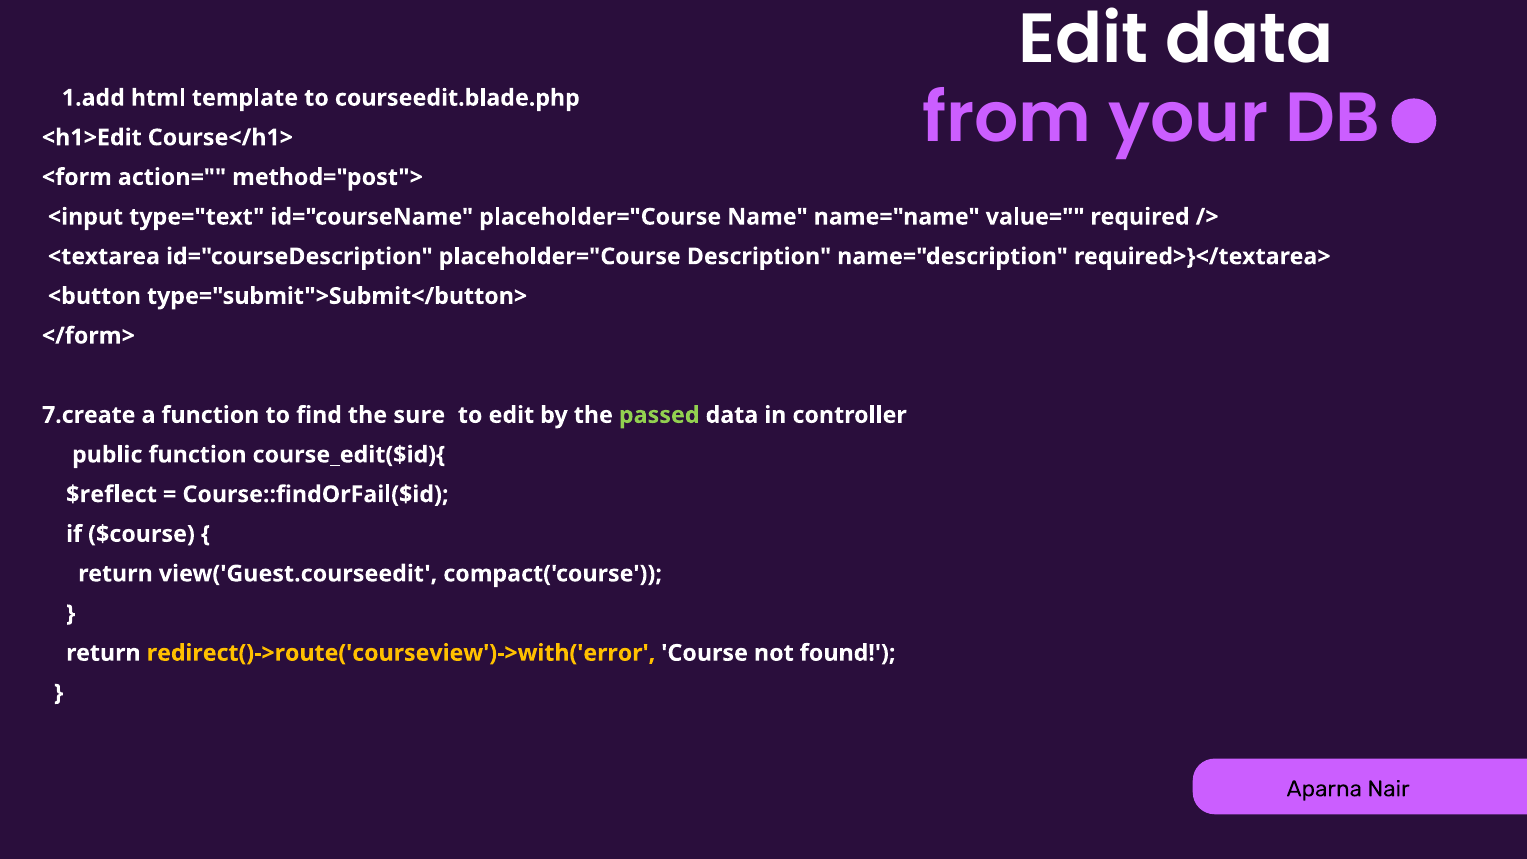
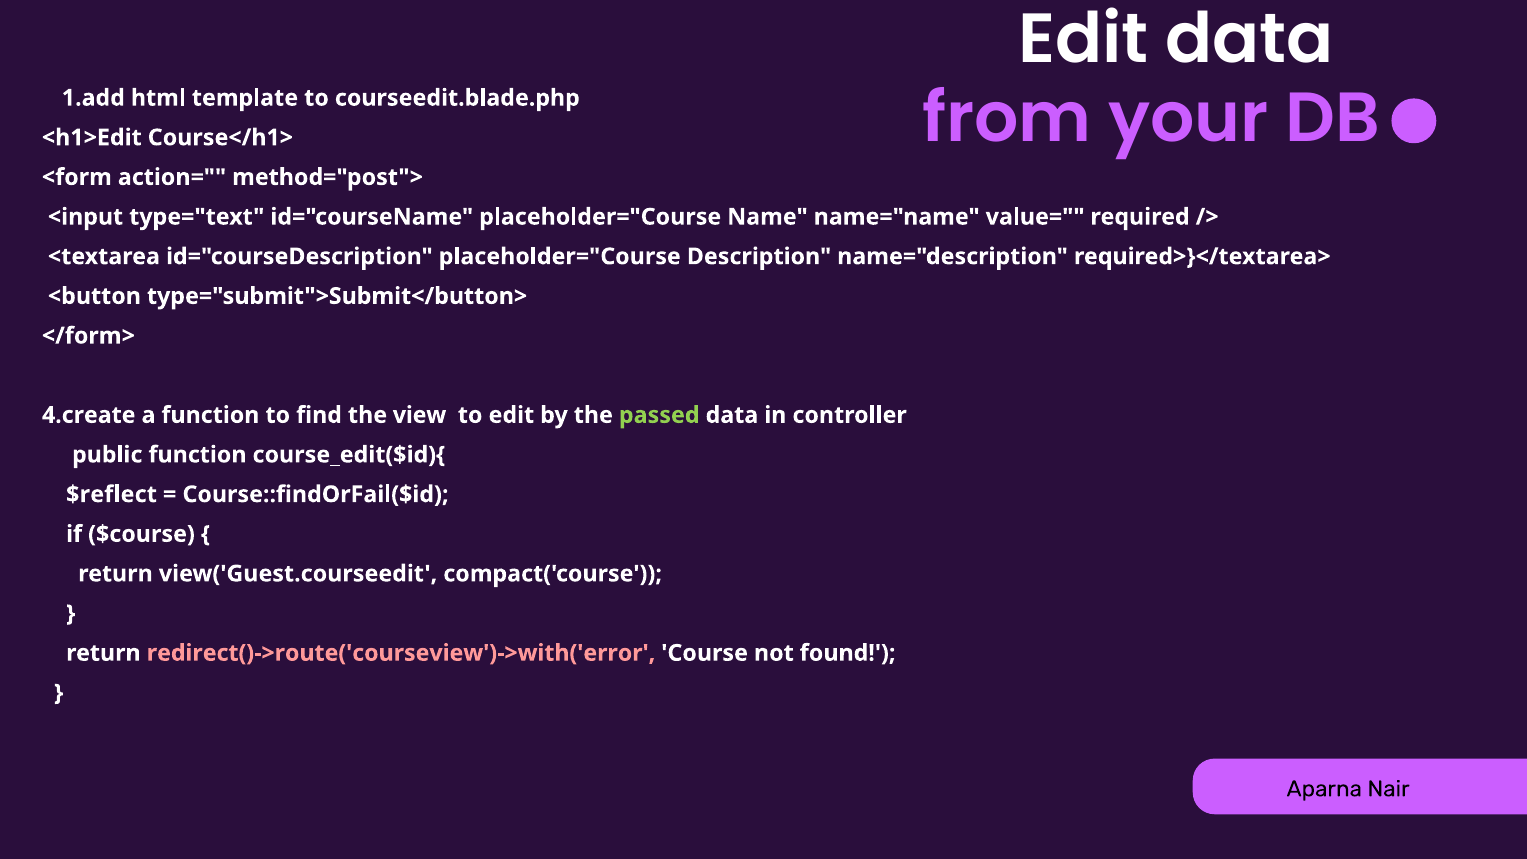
7.create: 7.create -> 4.create (89, 415)
sure: sure -> view (420, 415)
redirect()->route('courseview')->with('error colour: yellow -> pink (401, 653)
